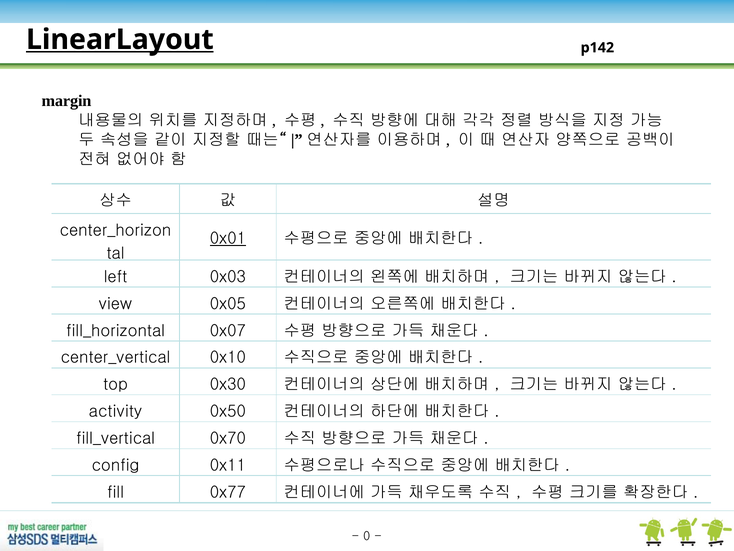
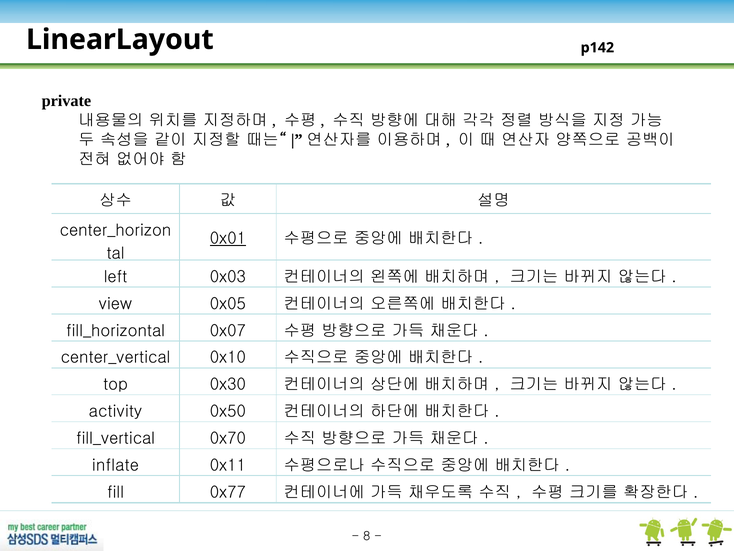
LinearLayout underline: present -> none (120, 40)
margin: margin -> private (66, 101)
config: config -> inflate (115, 465)
0: 0 -> 8 (367, 536)
